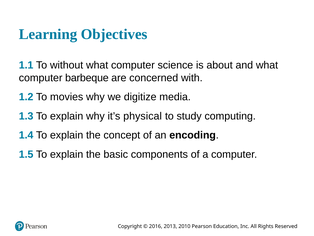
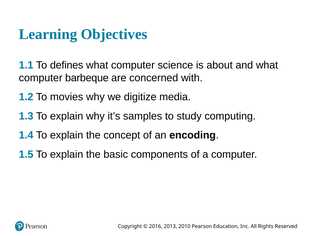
without: without -> defines (67, 65)
physical: physical -> samples (143, 116)
